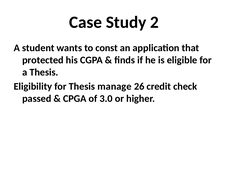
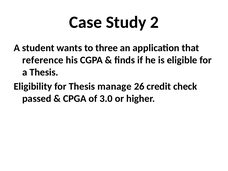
const: const -> three (107, 48)
protected: protected -> reference (43, 60)
